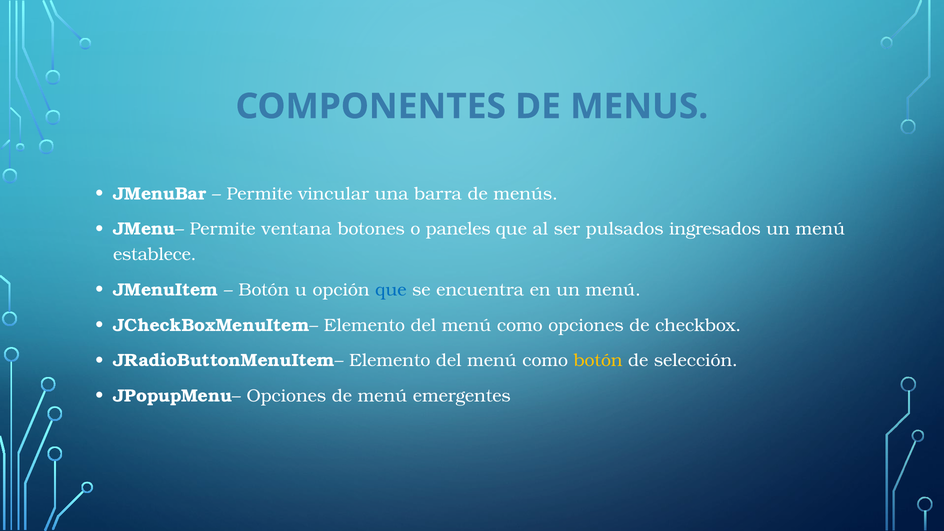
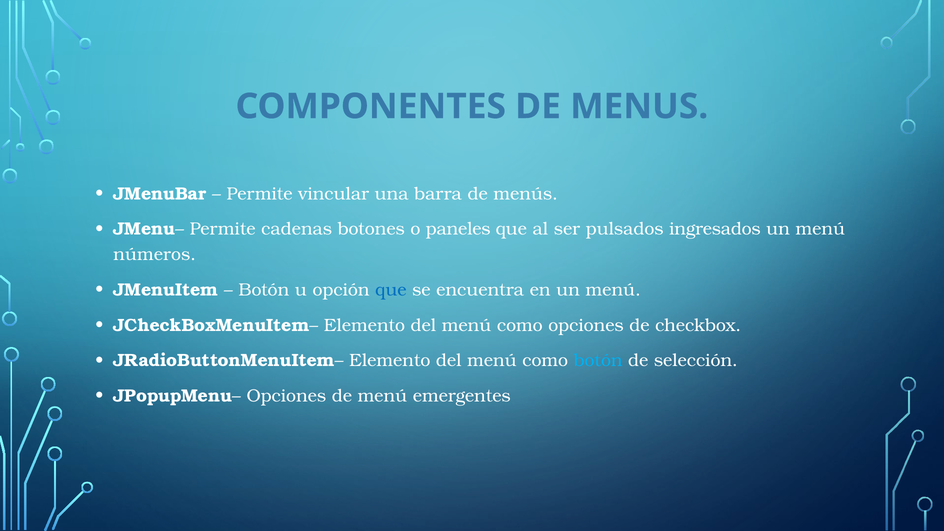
ventana: ventana -> cadenas (297, 229)
establece: establece -> números (155, 255)
botón colour: yellow -> light blue (598, 361)
